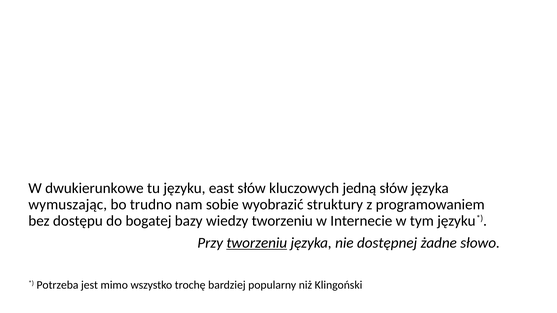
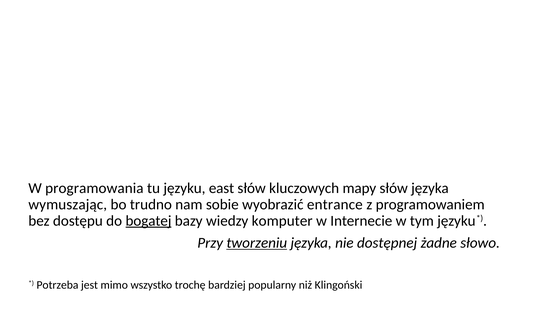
dwukierunkowe: dwukierunkowe -> programowania (94, 188)
jedną: jedną -> mapy (359, 188)
struktury: struktury -> entrance (335, 205)
bogatej underline: none -> present (149, 221)
wiedzy tworzeniu: tworzeniu -> komputer (282, 221)
